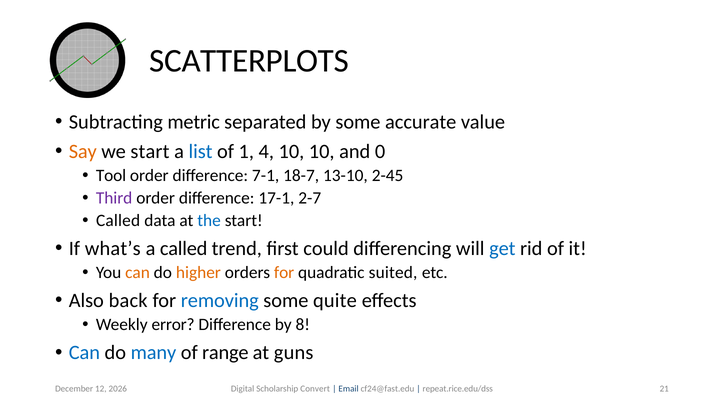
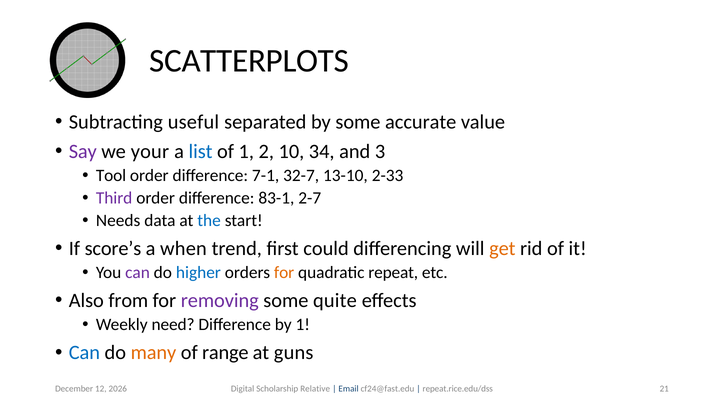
metric: metric -> useful (193, 122)
Say colour: orange -> purple (83, 152)
we start: start -> your (150, 152)
4: 4 -> 2 (266, 152)
10 10: 10 -> 34 (322, 152)
0: 0 -> 3 (380, 152)
18-7: 18-7 -> 32-7 (301, 176)
2-45: 2-45 -> 2-33 (388, 176)
17-1: 17-1 -> 83-1 (276, 198)
Called: Called -> Needs (118, 221)
what’s: what’s -> score’s (113, 249)
a called: called -> when (183, 249)
get colour: blue -> orange (502, 249)
can colour: orange -> purple (138, 273)
higher colour: orange -> blue (198, 273)
suited: suited -> repeat (393, 273)
back: back -> from (128, 301)
removing colour: blue -> purple (220, 301)
error: error -> need (173, 325)
by 8: 8 -> 1 (303, 325)
many colour: blue -> orange (153, 353)
Convert: Convert -> Relative (315, 389)
